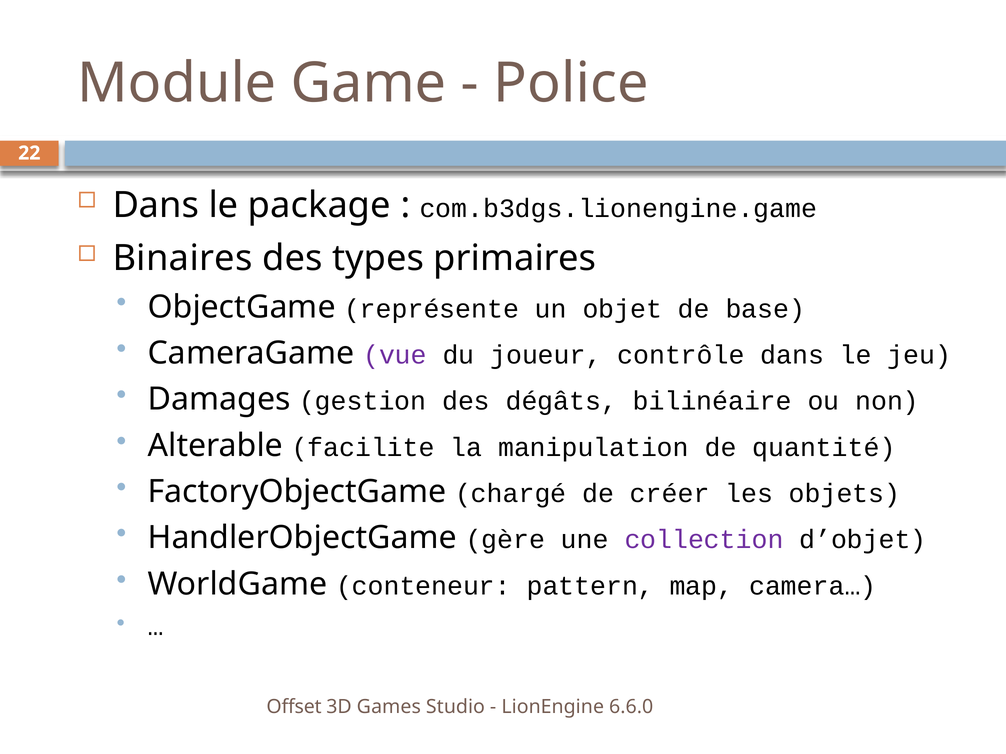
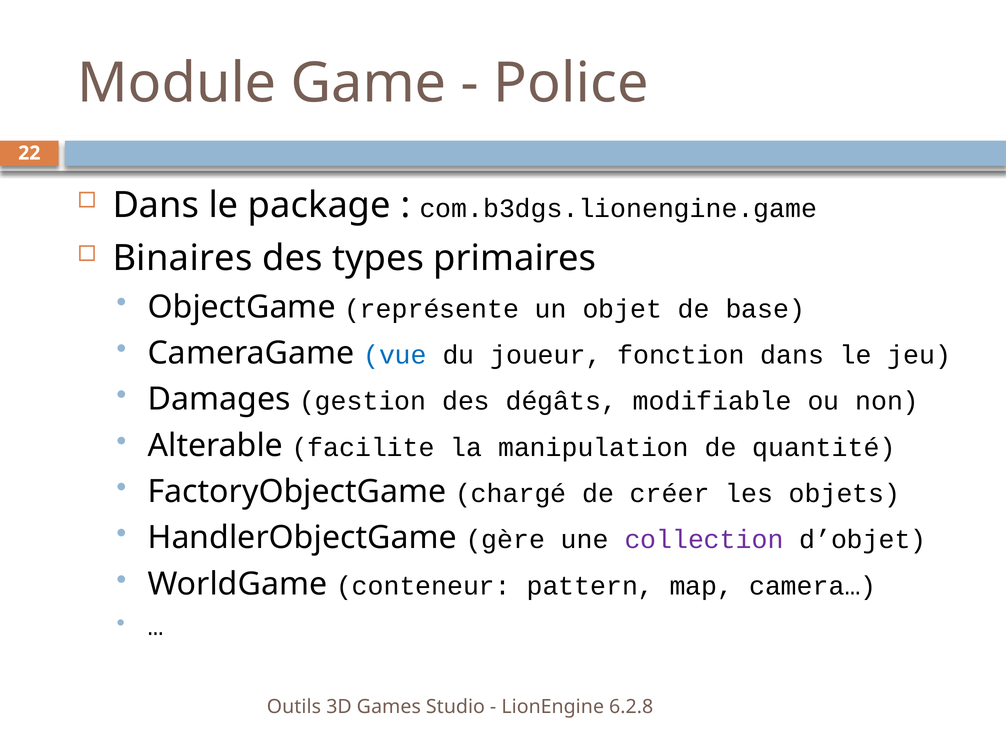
vue colour: purple -> blue (395, 355)
contrôle: contrôle -> fonction (681, 355)
bilinéaire: bilinéaire -> modifiable (712, 401)
Offset: Offset -> Outils (294, 707)
6.6.0: 6.6.0 -> 6.2.8 (631, 707)
